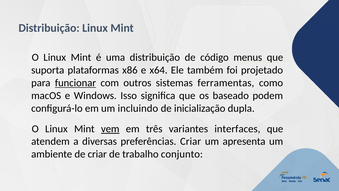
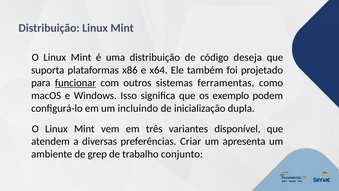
menus: menus -> deseja (248, 57)
baseado: baseado -> exemplo (231, 96)
vem underline: present -> none (110, 129)
interfaces: interfaces -> disponível (237, 129)
de criar: criar -> grep (97, 154)
